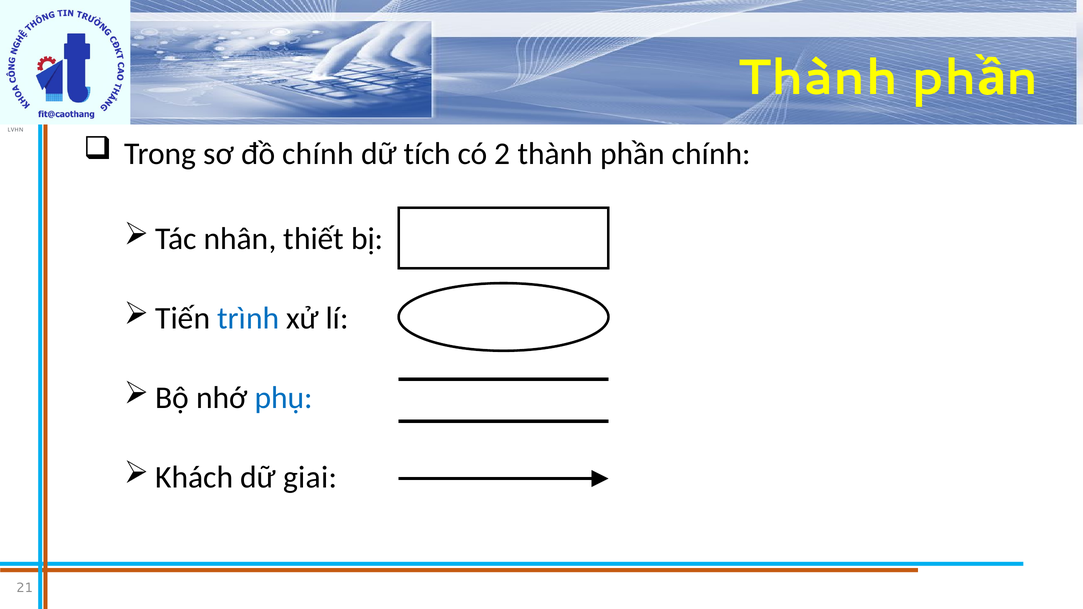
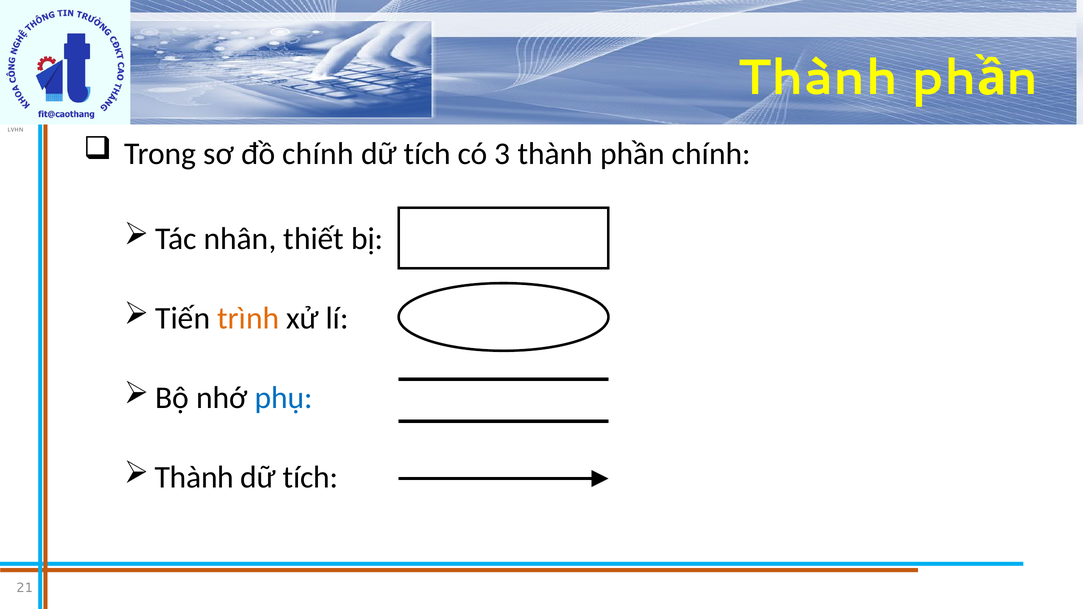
2: 2 -> 3 (502, 154)
trình colour: blue -> orange (248, 318)
Khách: Khách -> Thành (194, 477)
giai: giai -> tích (311, 477)
